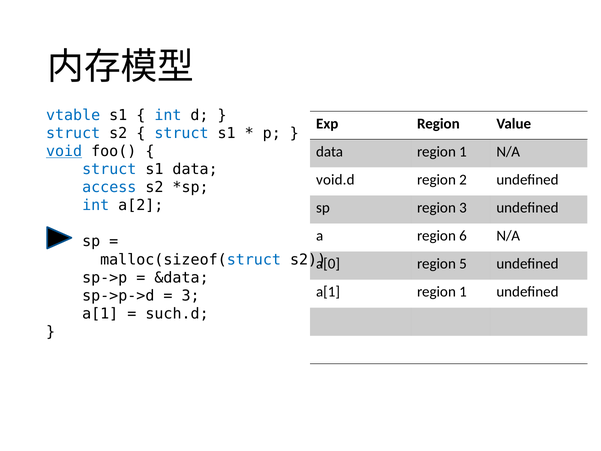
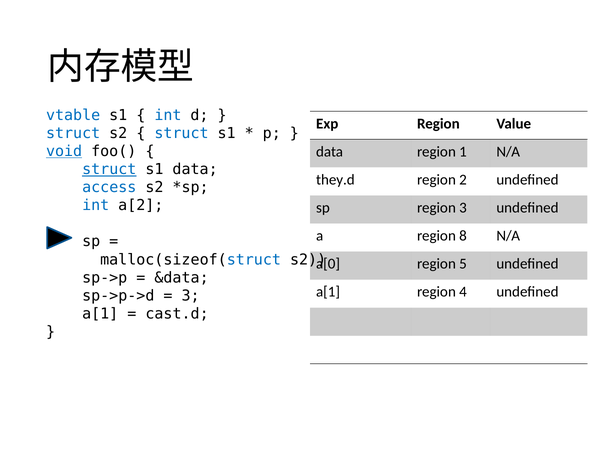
struct underline: none -> present (109, 169)
void.d: void.d -> they.d (335, 180)
6: 6 -> 8 (463, 236)
a[1 region 1: 1 -> 4 (463, 292)
such.d: such.d -> cast.d (177, 314)
